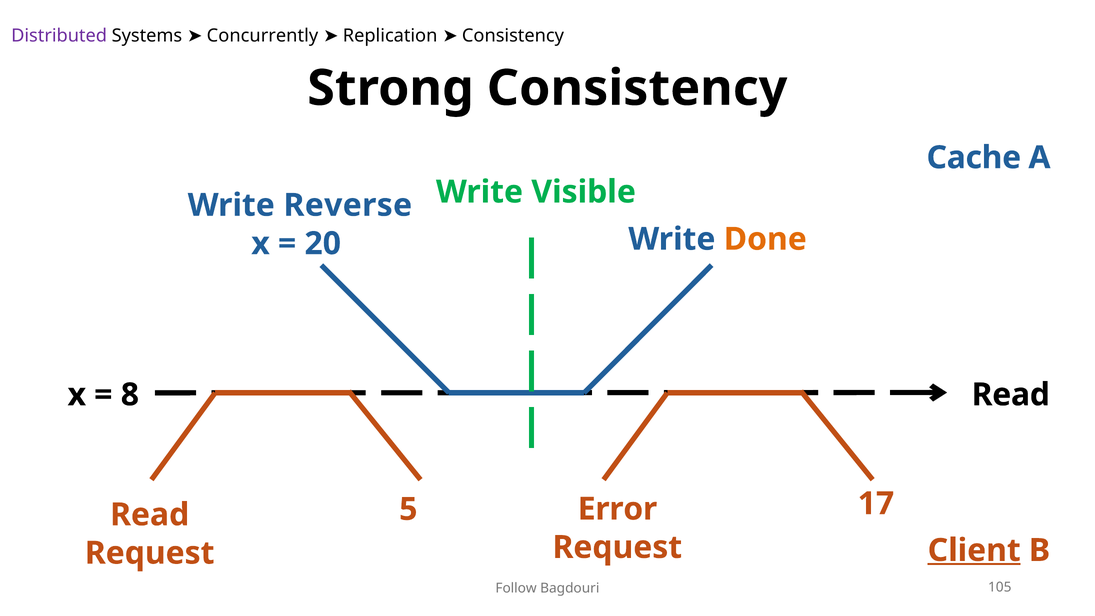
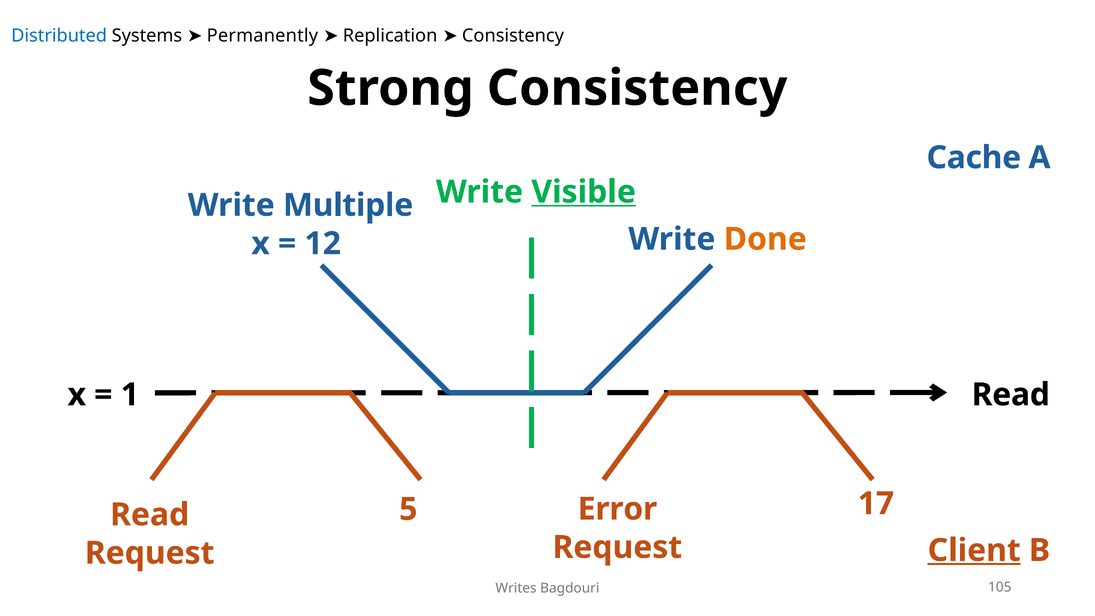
Distributed colour: purple -> blue (59, 36)
Concurrently: Concurrently -> Permanently (262, 36)
Visible underline: none -> present (584, 192)
Reverse: Reverse -> Multiple (348, 205)
20: 20 -> 12 (323, 244)
8: 8 -> 1 (130, 395)
Follow: Follow -> Writes (516, 588)
